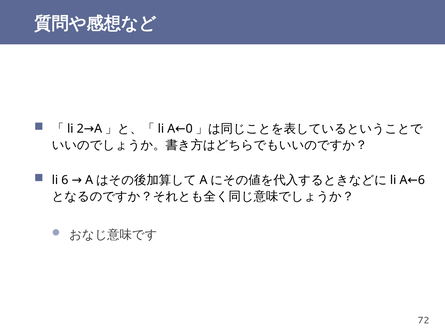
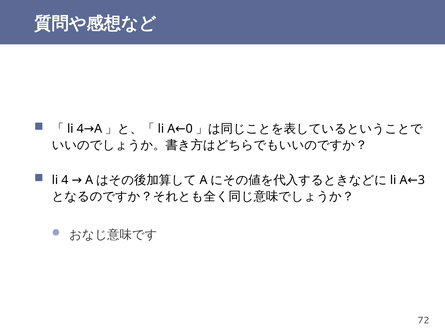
「li 2: 2 -> 4 (80, 129)
li 6: 6 -> 4 (65, 180)
6: 6 -> 3 (421, 180)
